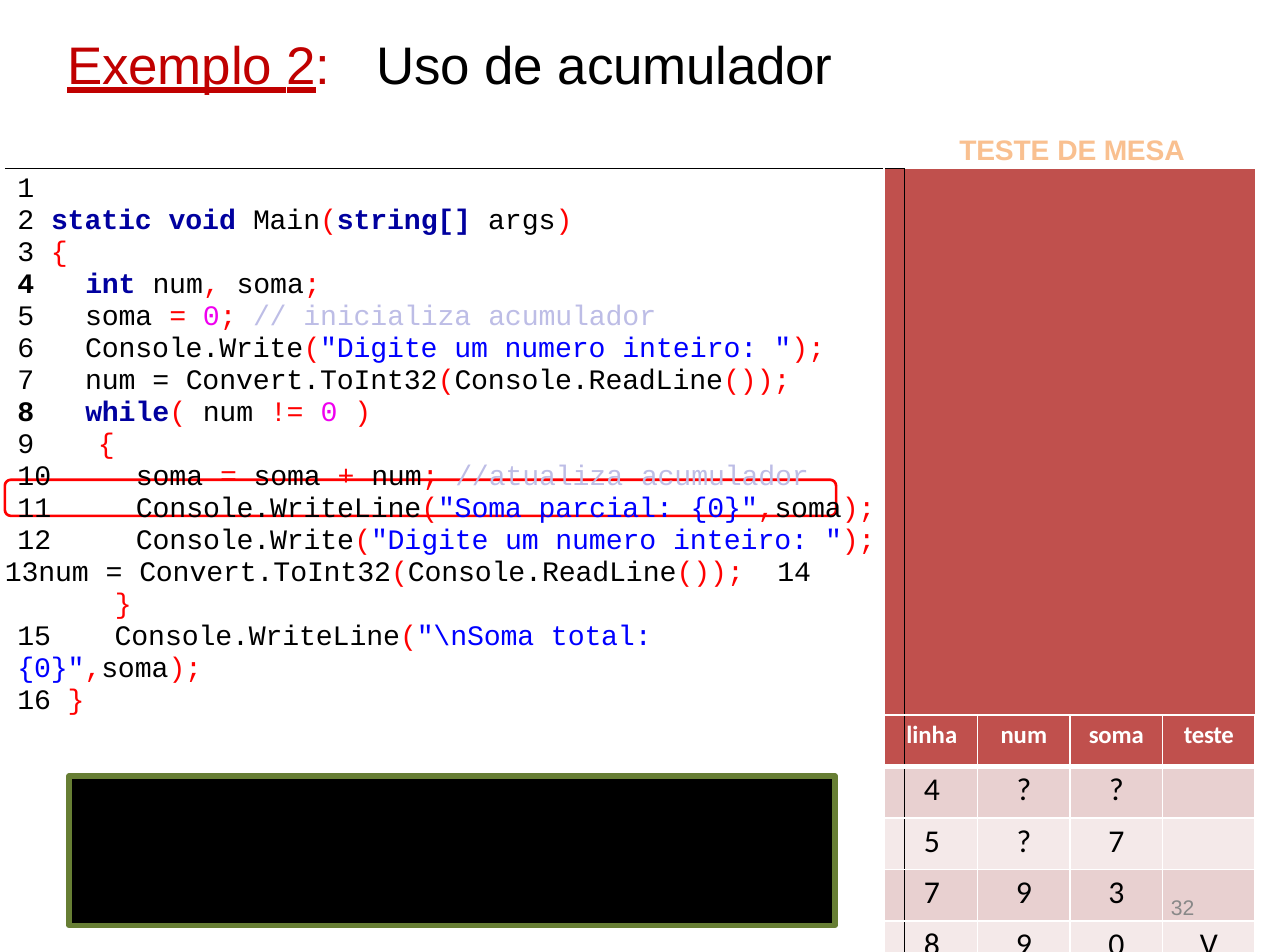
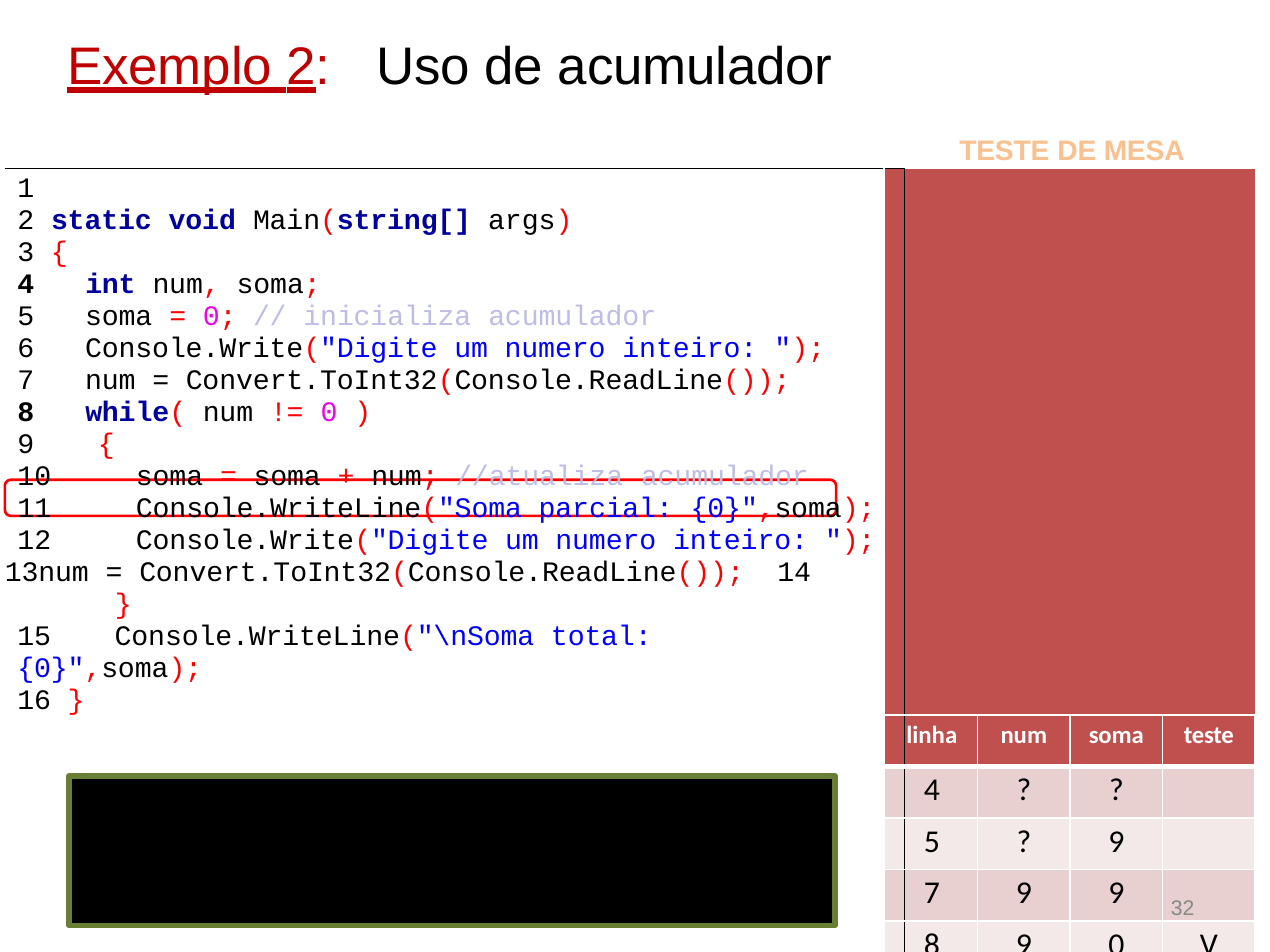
7: 7 -> 9 (1116, 842)
7 9 3: 3 -> 9 (1116, 894)
